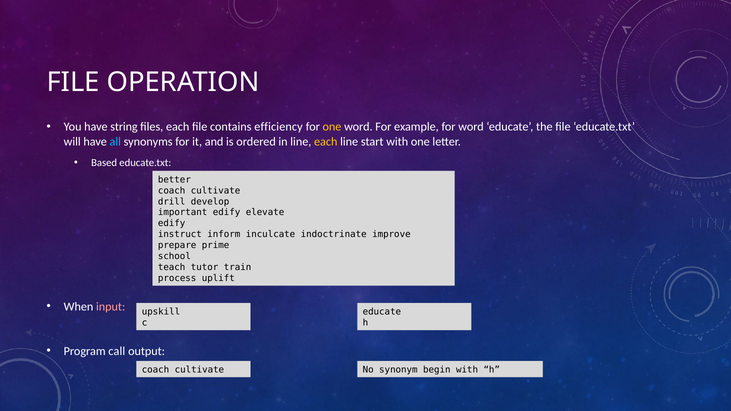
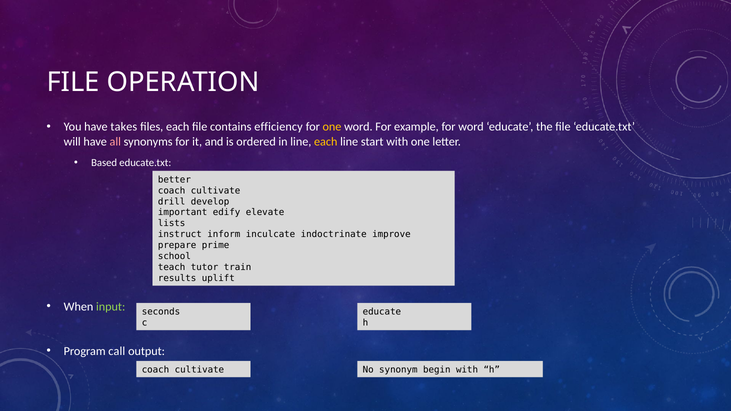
string: string -> takes (124, 127)
all colour: light blue -> pink (115, 142)
edify: edify -> lists (172, 224)
process: process -> results (177, 278)
input colour: pink -> light green (111, 307)
upskill: upskill -> seconds (161, 312)
